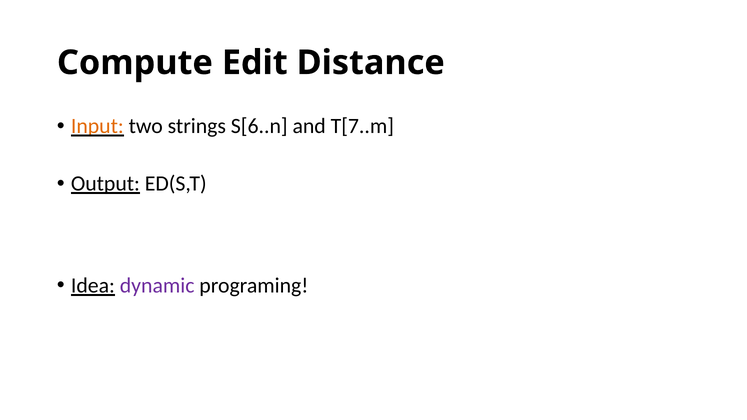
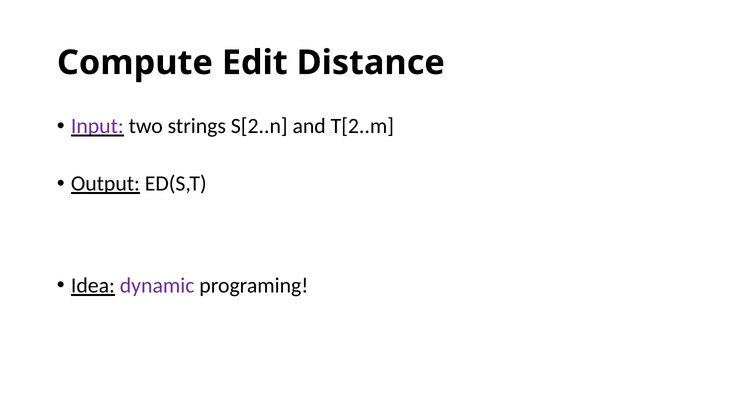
Input colour: orange -> purple (97, 126)
S[6..n: S[6..n -> S[2..n (259, 126)
T[7..m: T[7..m -> T[2..m (362, 126)
